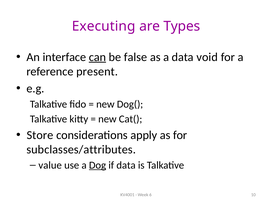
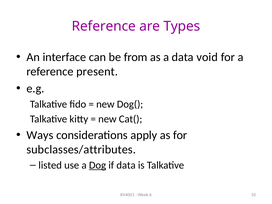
Executing: Executing -> Reference (104, 26)
can underline: present -> none (97, 57)
false: false -> from (136, 57)
Store: Store -> Ways (40, 135)
value: value -> listed (50, 165)
